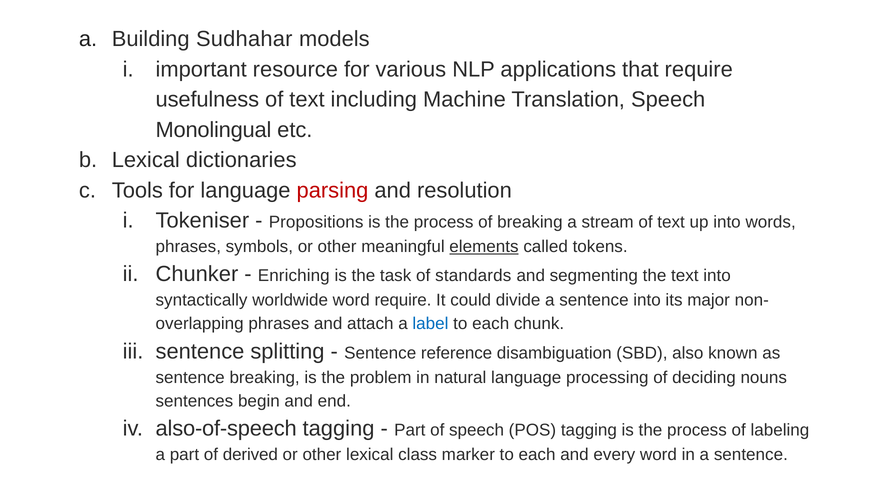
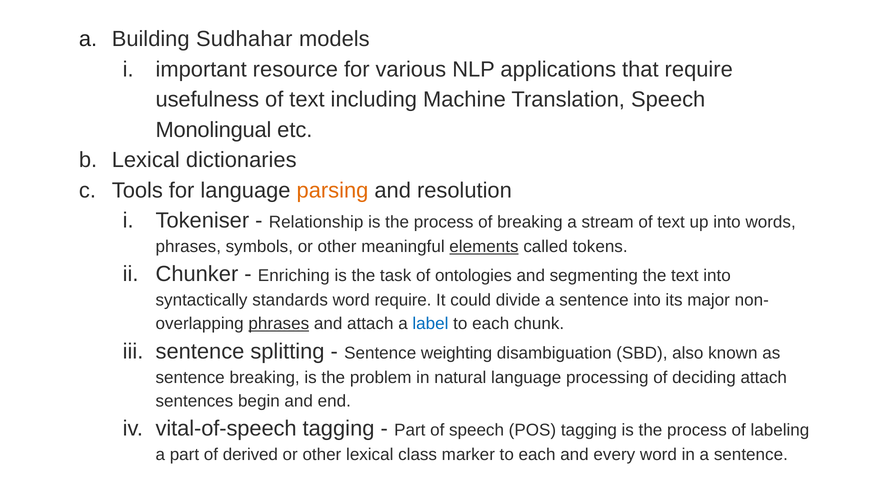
parsing colour: red -> orange (332, 190)
Propositions: Propositions -> Relationship (316, 222)
standards: standards -> ontologies (473, 276)
worldwide: worldwide -> standards (290, 300)
phrases underline: none -> present (279, 324)
reference: reference -> weighting (457, 353)
deciding nouns: nouns -> attach (764, 377)
also-of-speech: also-of-speech -> vital-of-speech (226, 428)
